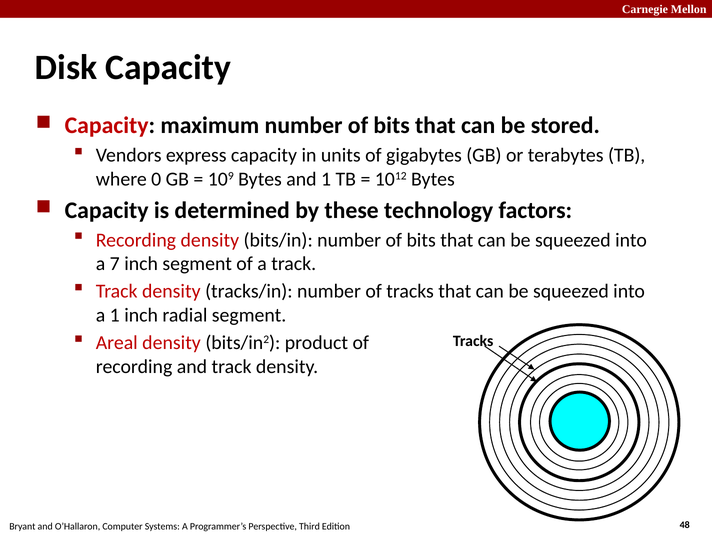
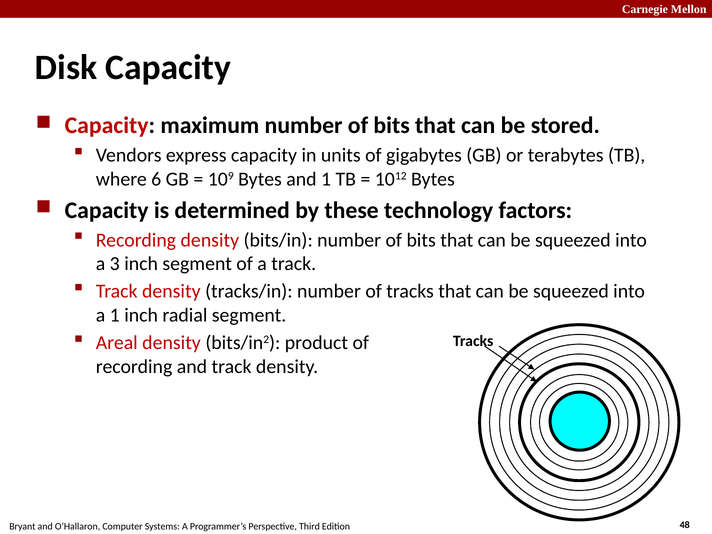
0: 0 -> 6 (156, 179)
7: 7 -> 3 (115, 264)
